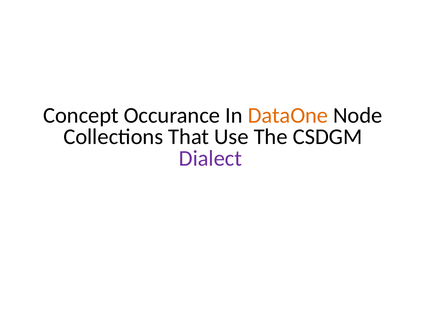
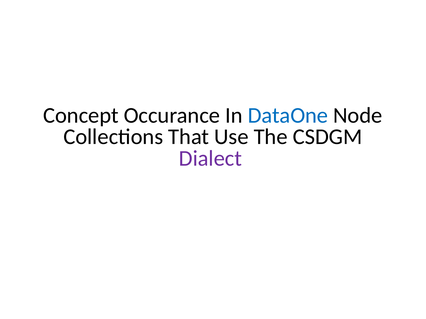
DataOne colour: orange -> blue (288, 116)
